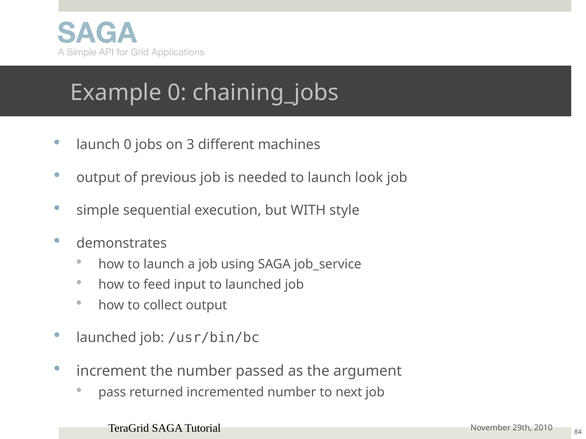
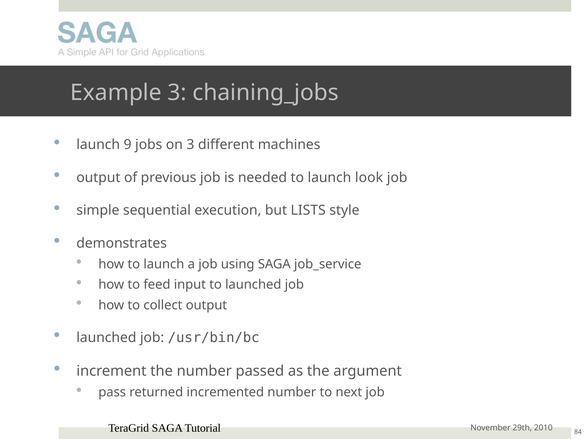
Example 0: 0 -> 3 (177, 93)
launch 0: 0 -> 9 (128, 145)
WITH: WITH -> LISTS (308, 211)
